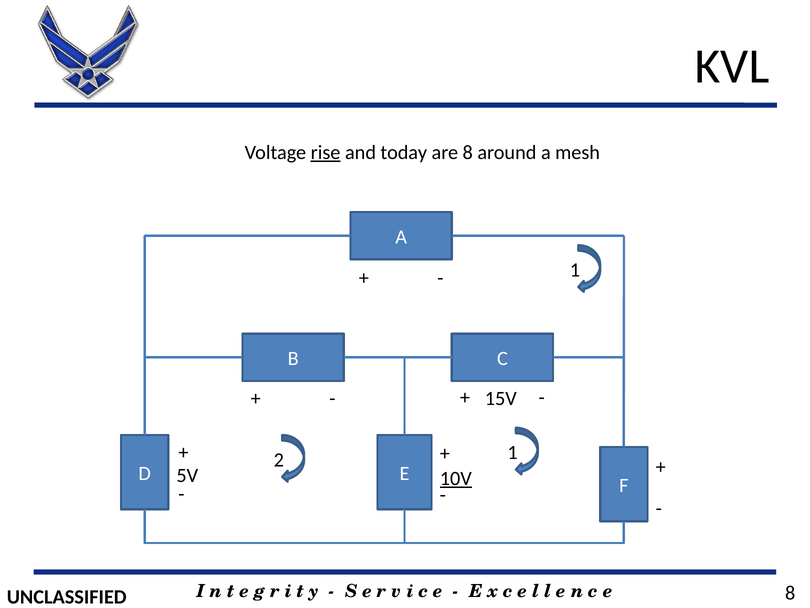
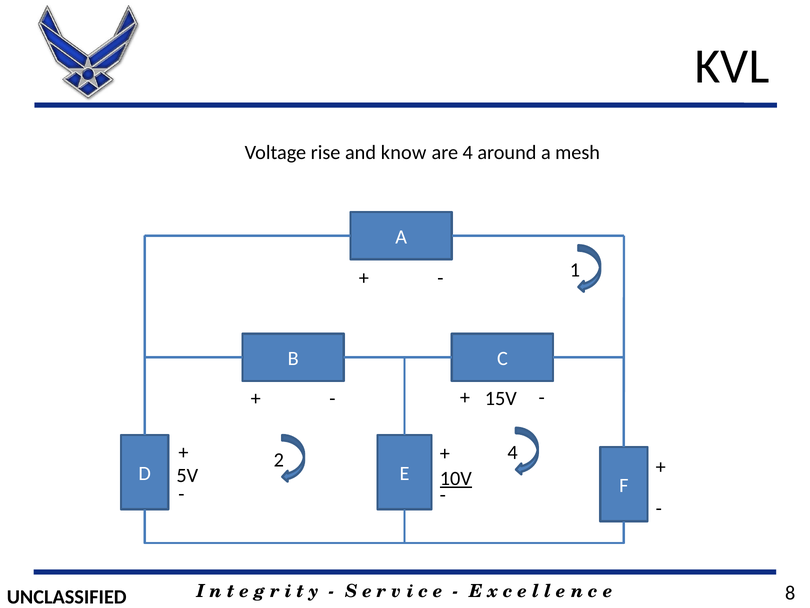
rise underline: present -> none (326, 153)
today: today -> know (404, 153)
are 8: 8 -> 4 (468, 153)
2 1: 1 -> 4 (513, 452)
